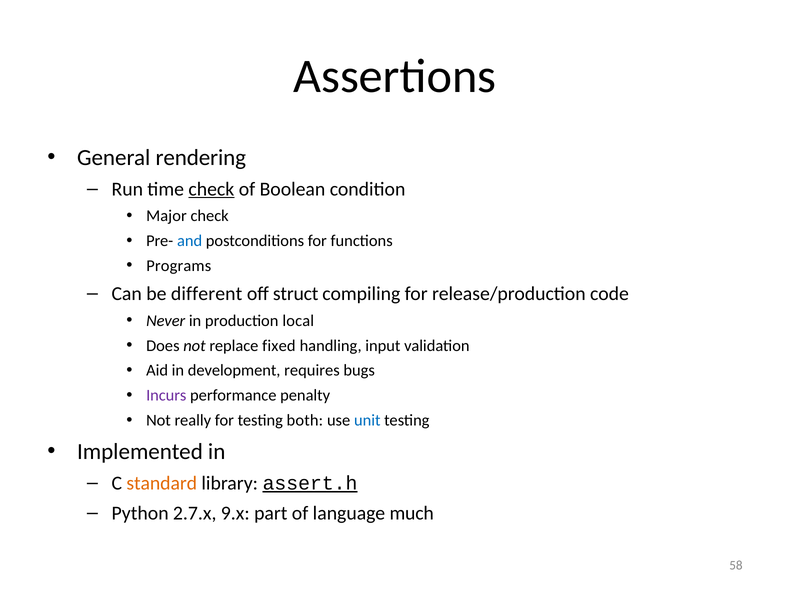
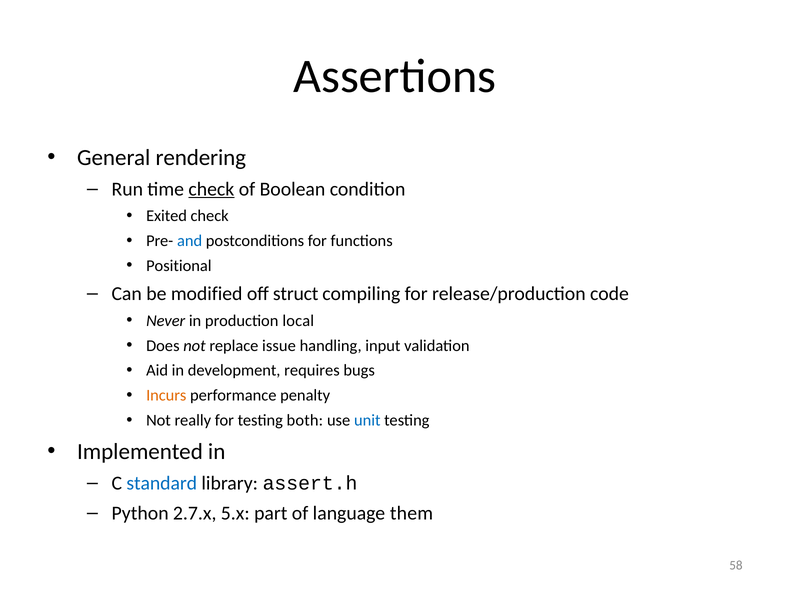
Major: Major -> Exited (167, 216)
Programs: Programs -> Positional (179, 266)
different: different -> modified (207, 294)
fixed: fixed -> issue (279, 346)
Incurs colour: purple -> orange (166, 396)
standard colour: orange -> blue (162, 484)
assert.h underline: present -> none (310, 484)
9.x: 9.x -> 5.x (235, 514)
much: much -> them (411, 514)
